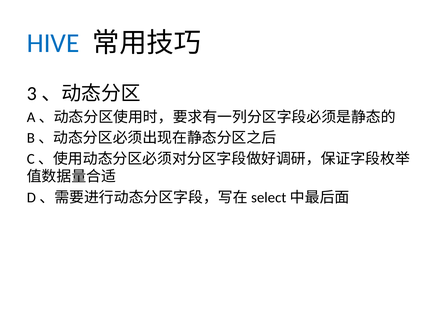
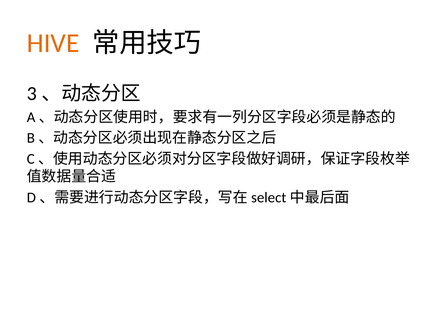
HIVE colour: blue -> orange (53, 43)
